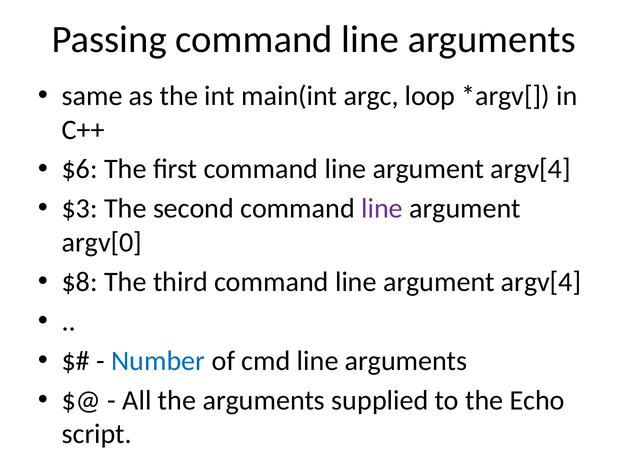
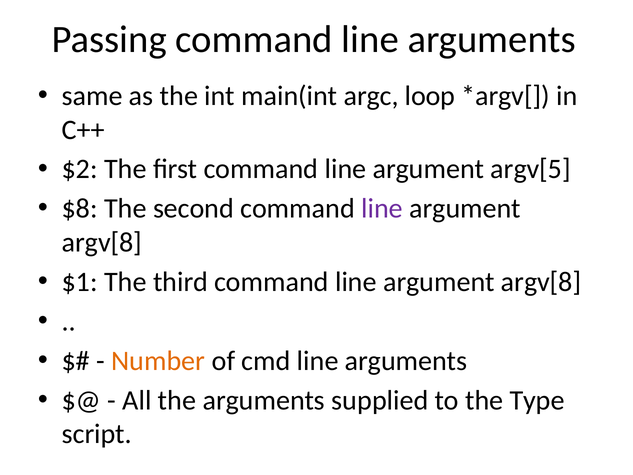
$6: $6 -> $2 (80, 169)
argv[4: argv[4 -> argv[5 (531, 169)
$3: $3 -> $8 (80, 209)
argv[0: argv[0 -> argv[8 (102, 242)
$8: $8 -> $1 (80, 282)
argv[4: argv[4 -> argv[8 (541, 282)
Number colour: blue -> orange (158, 361)
Echo: Echo -> Type (537, 400)
